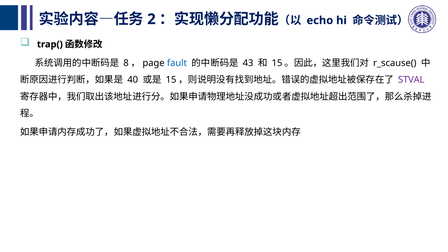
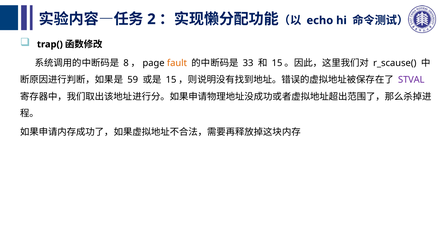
fault colour: blue -> orange (177, 63)
43: 43 -> 33 (248, 63)
40: 40 -> 59 (133, 80)
